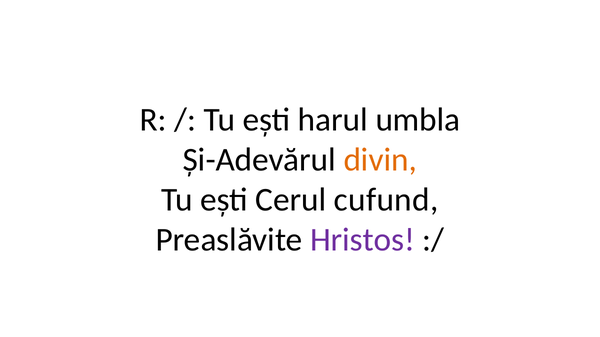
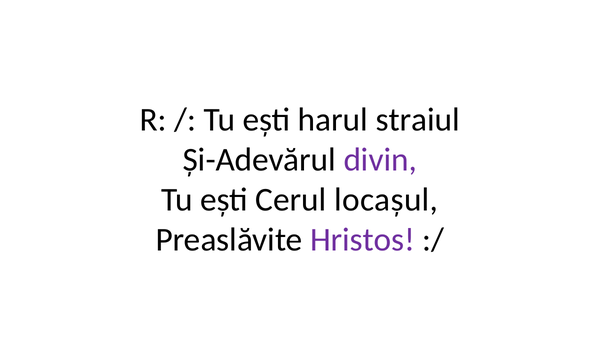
umbla: umbla -> straiul (418, 120)
divin colour: orange -> purple (380, 160)
cufund: cufund -> locașul (386, 200)
